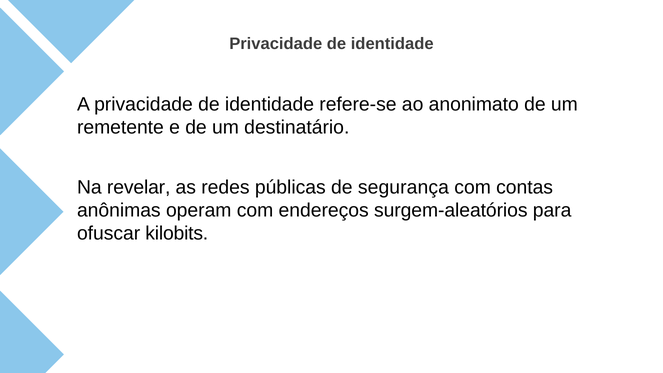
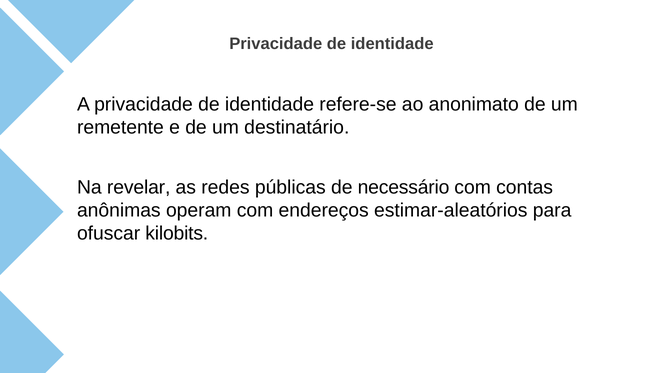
segurança: segurança -> necessário (404, 187)
surgem-aleatórios: surgem-aleatórios -> estimar-aleatórios (451, 210)
